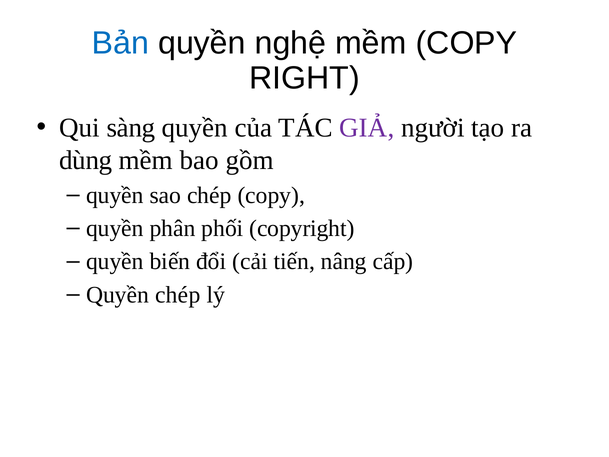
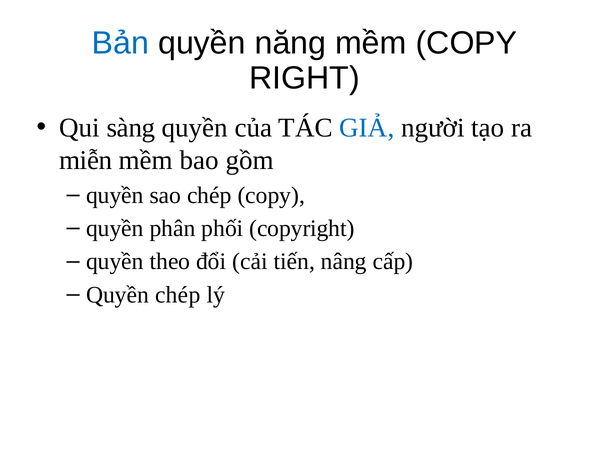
nghệ: nghệ -> năng (290, 43)
GIẢ colour: purple -> blue (367, 128)
dùng: dùng -> miễn (86, 160)
biến: biến -> theo (170, 261)
